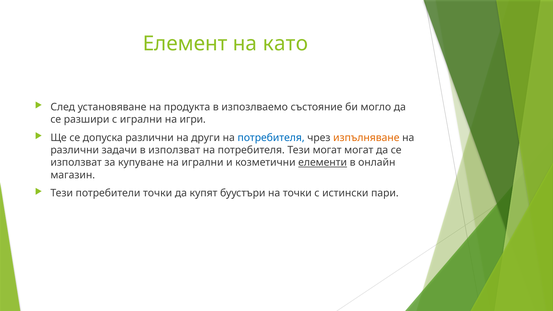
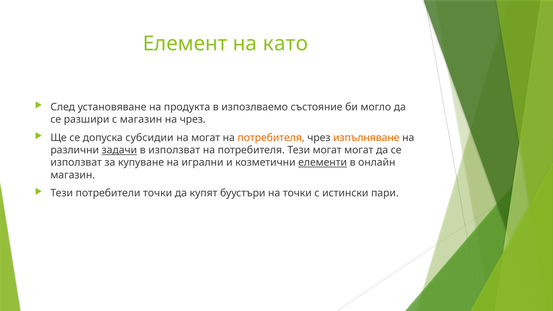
с игрални: игрални -> магазин (141, 119)
на игри: игри -> чрез (193, 119)
допуска различни: различни -> субсидии (149, 138)
на други: други -> могат (206, 138)
потребителя colour: blue -> orange (271, 138)
задачи underline: none -> present (119, 150)
